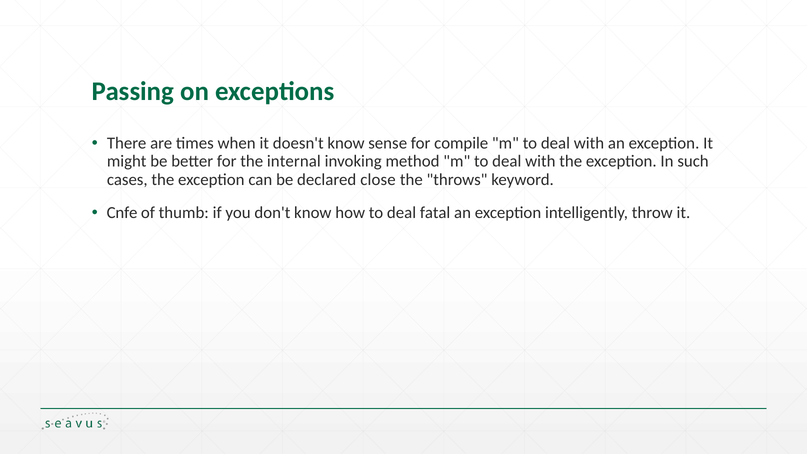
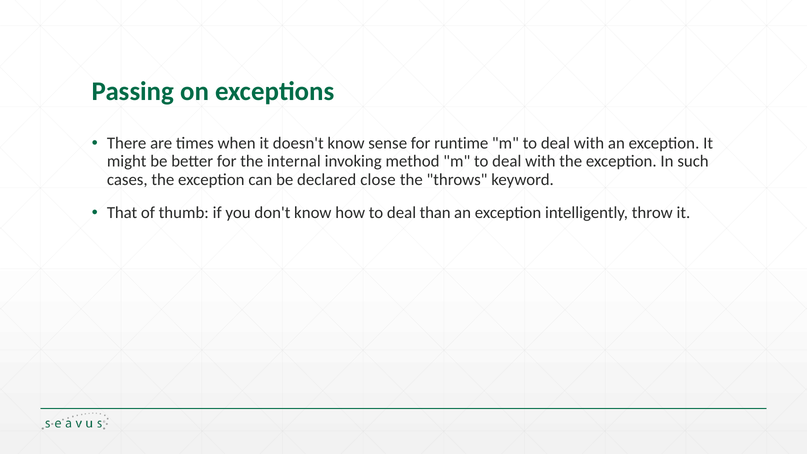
compile: compile -> runtime (461, 143)
Cnfe: Cnfe -> That (122, 213)
fatal: fatal -> than (435, 213)
